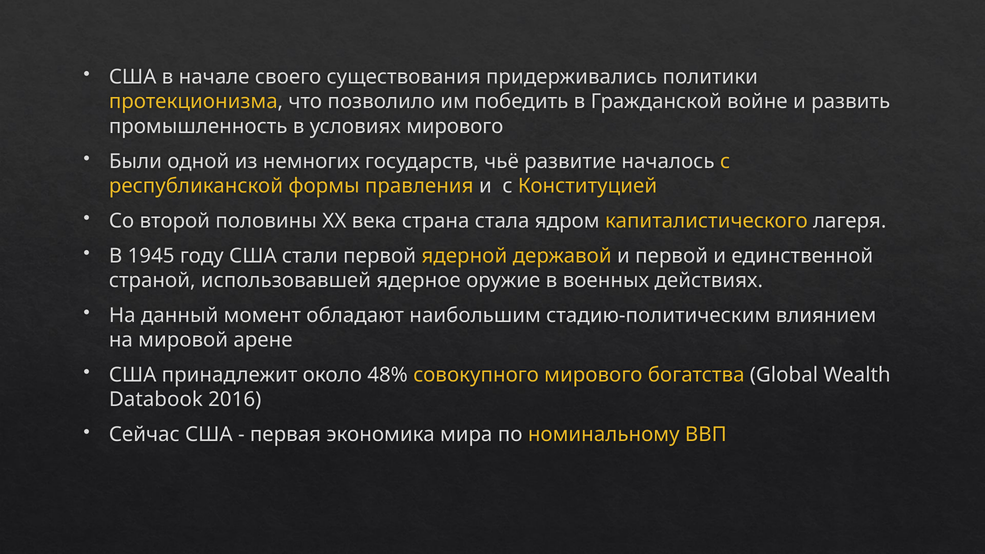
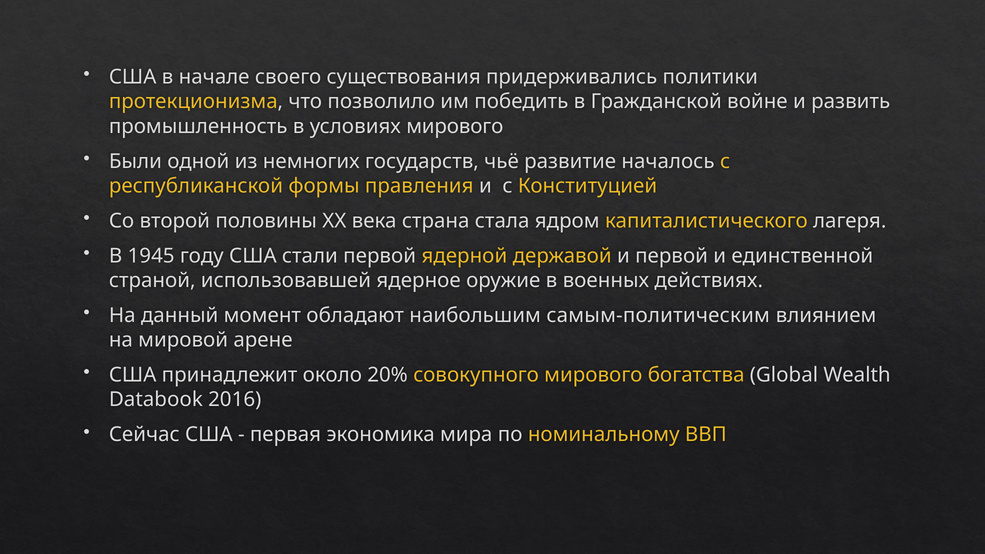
стадию-политическим: стадию-политическим -> самым-политическим (658, 315)
48%: 48% -> 20% (388, 375)
